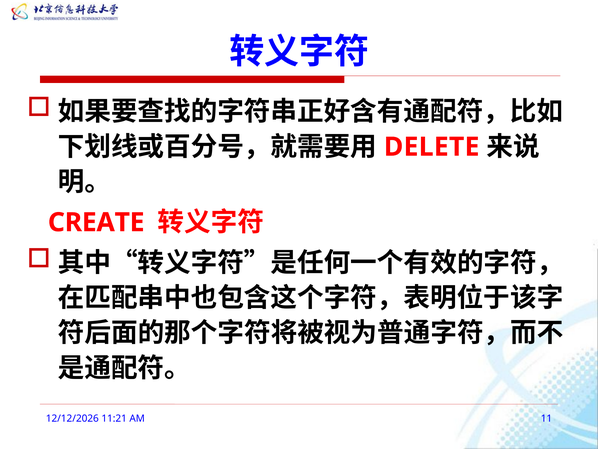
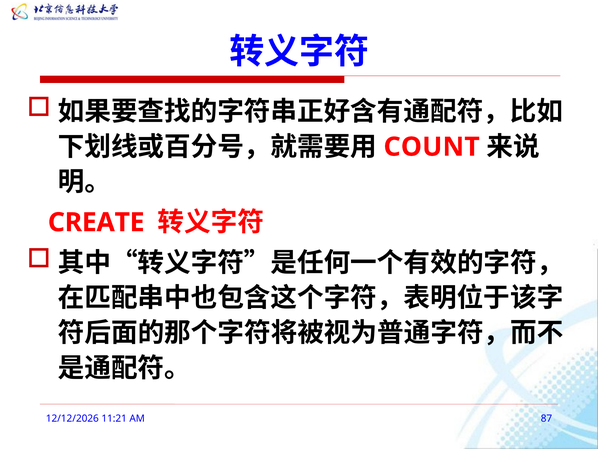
DELETE: DELETE -> COUNT (432, 147)
11: 11 -> 87 (546, 418)
